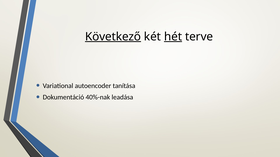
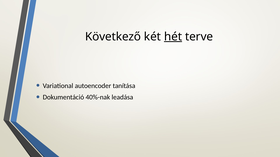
Következő underline: present -> none (113, 37)
